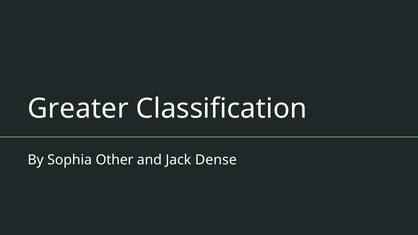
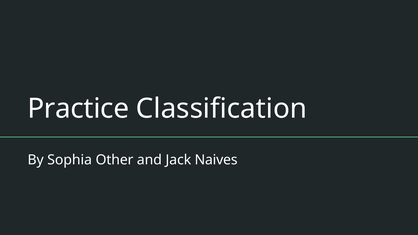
Greater: Greater -> Practice (78, 109)
Dense: Dense -> Naives (216, 160)
